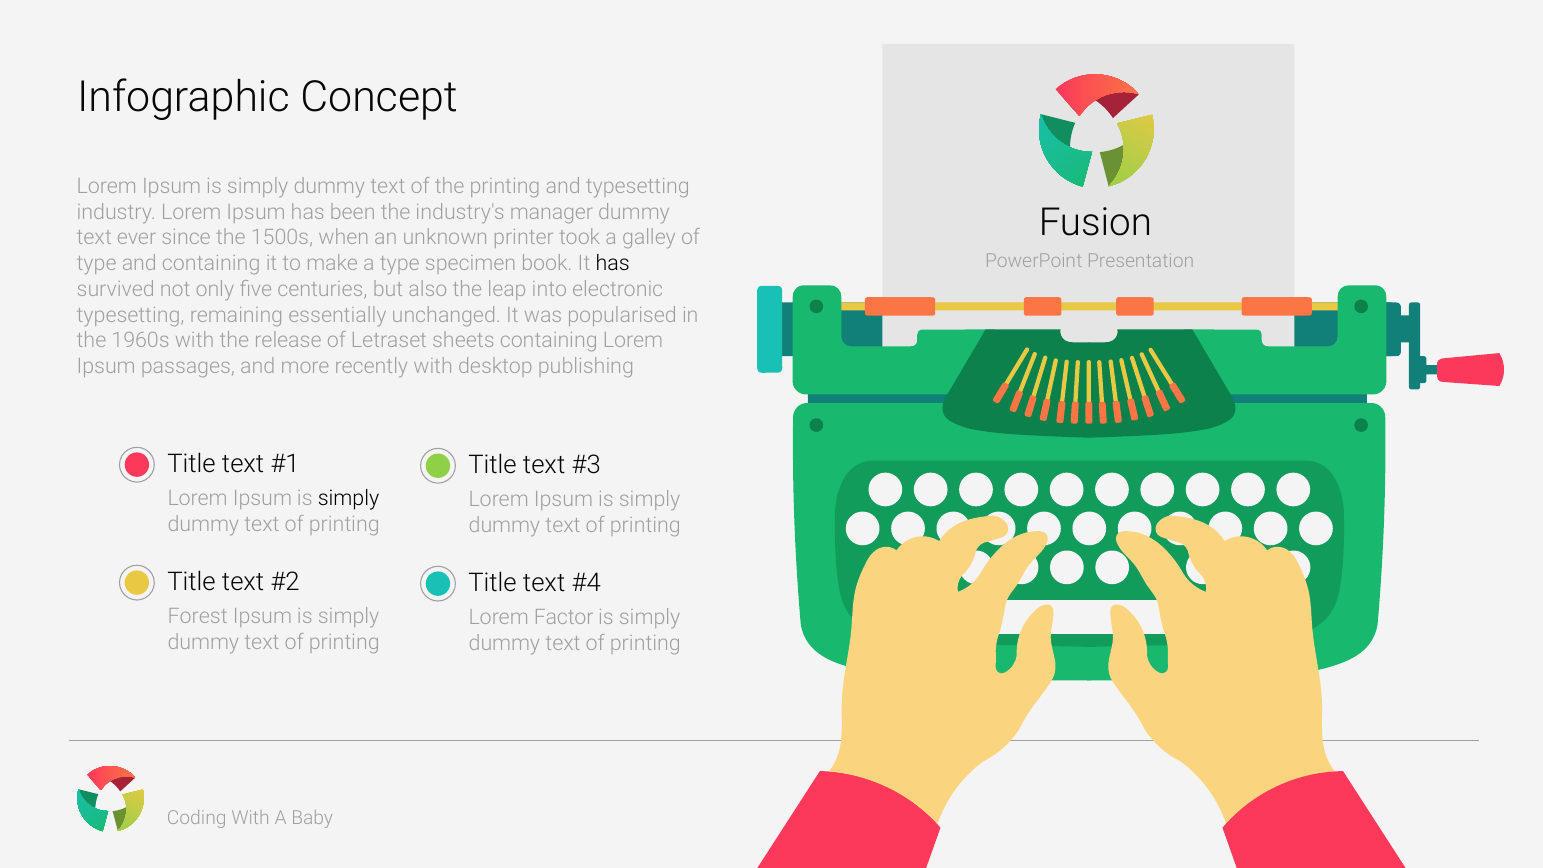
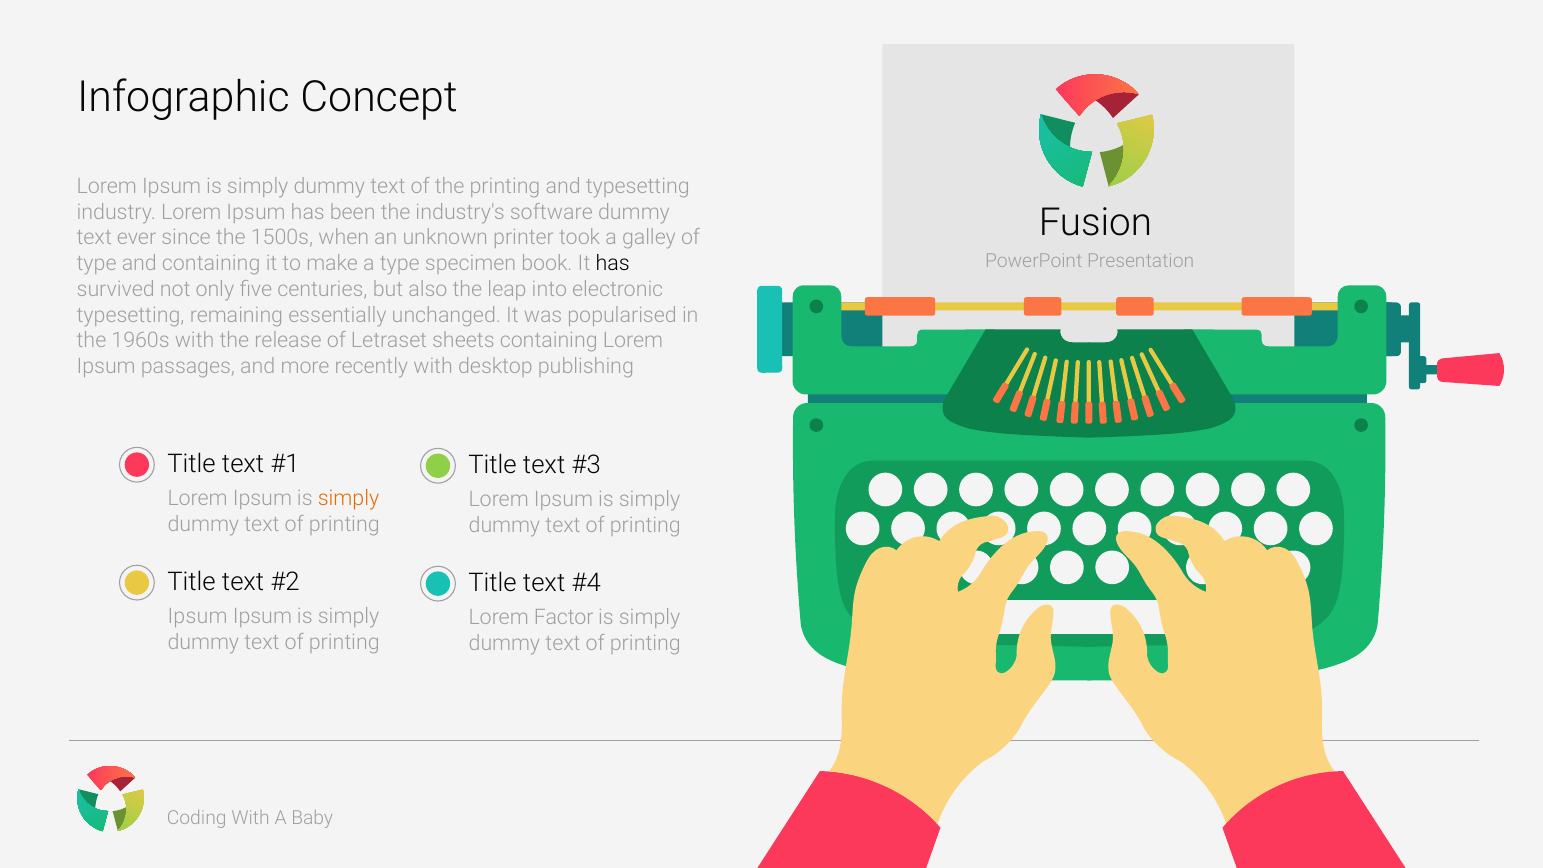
manager: manager -> software (551, 212)
simply colour: black -> orange (349, 499)
Forest: Forest -> Ipsum (198, 617)
